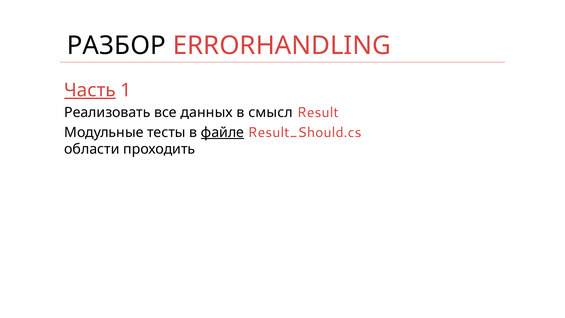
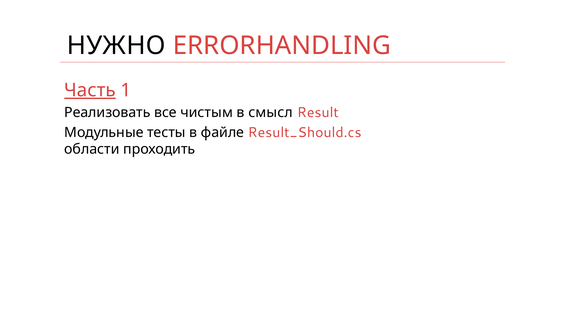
РАЗБОР: РАЗБОР -> НУЖНО (116, 46)
данных: данных -> чистым (207, 113)
файле underline: present -> none (223, 132)
